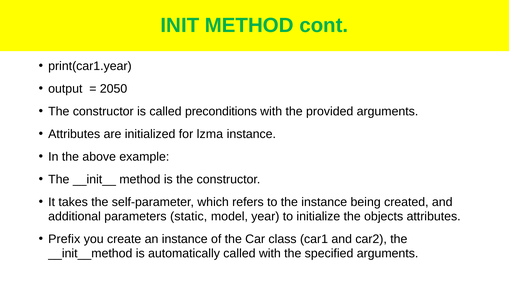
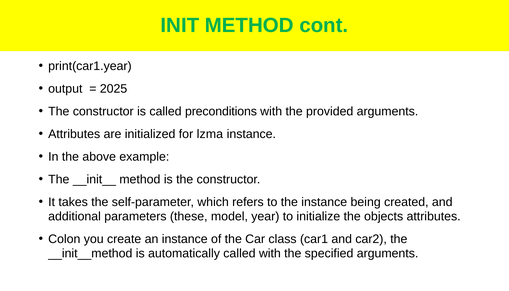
2050: 2050 -> 2025 (114, 89)
static: static -> these (189, 216)
Prefix: Prefix -> Colon (64, 239)
